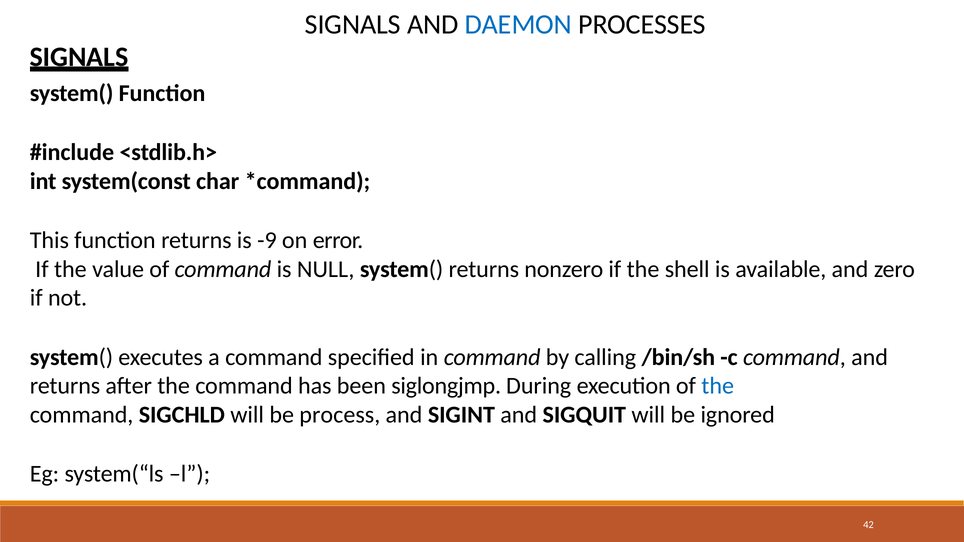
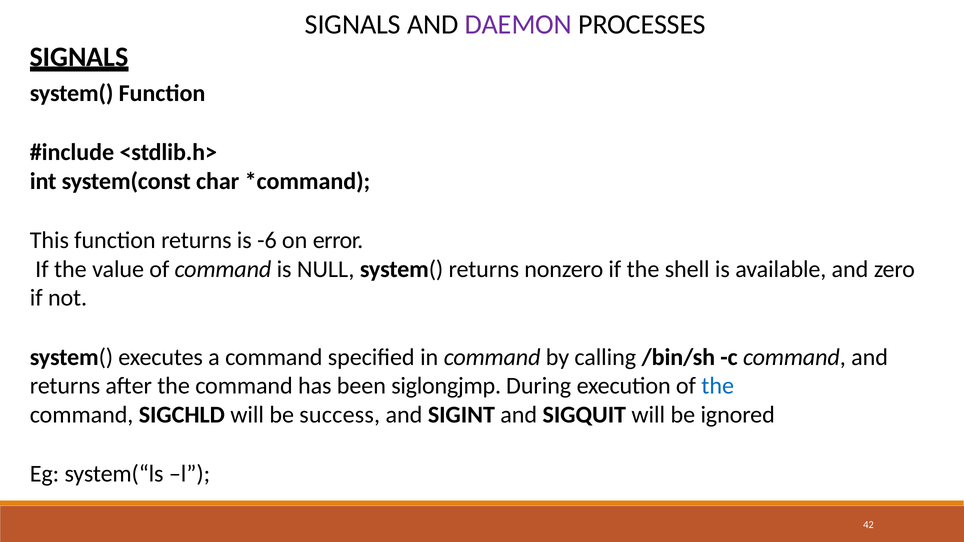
DAEMON colour: blue -> purple (518, 25)
-9: -9 -> -6 (267, 240)
process: process -> success (340, 415)
